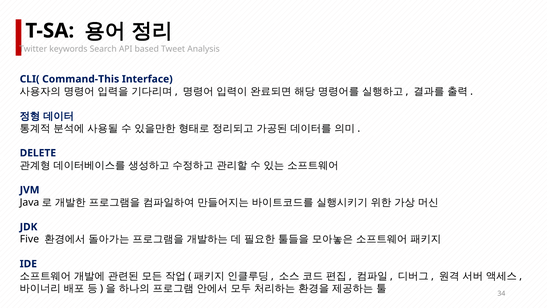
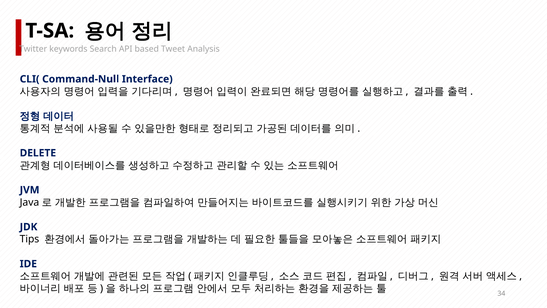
Command-This: Command-This -> Command-Null (81, 79)
Five: Five -> Tips (29, 239)
